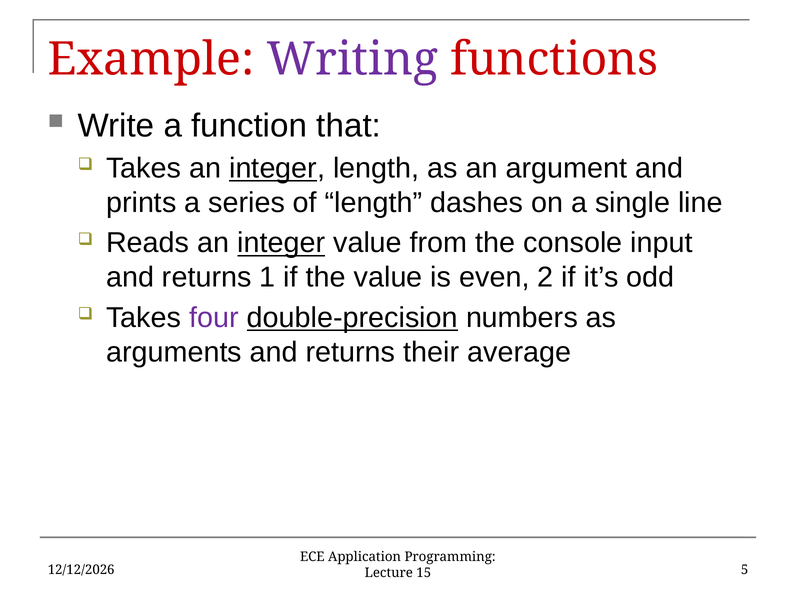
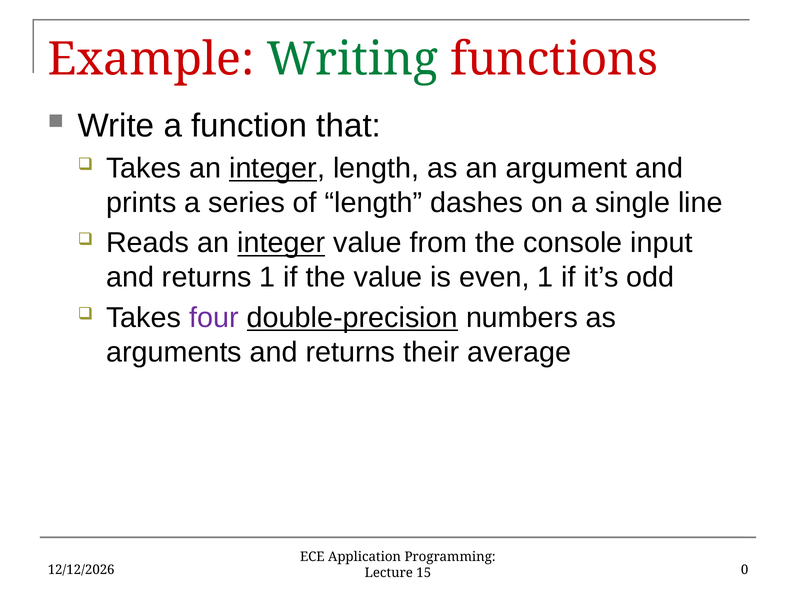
Writing colour: purple -> green (352, 59)
even 2: 2 -> 1 (545, 277)
5: 5 -> 0 (745, 570)
